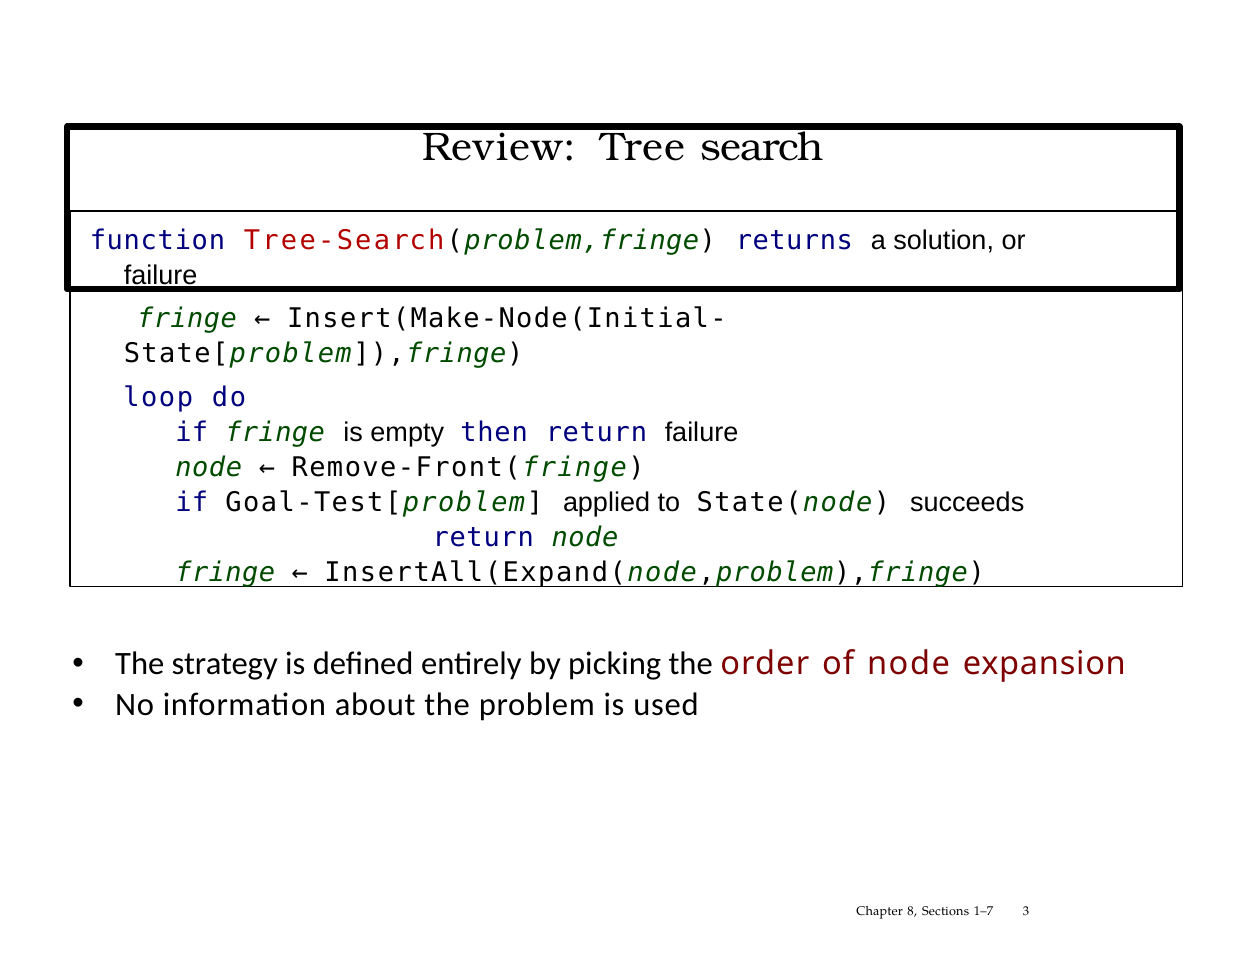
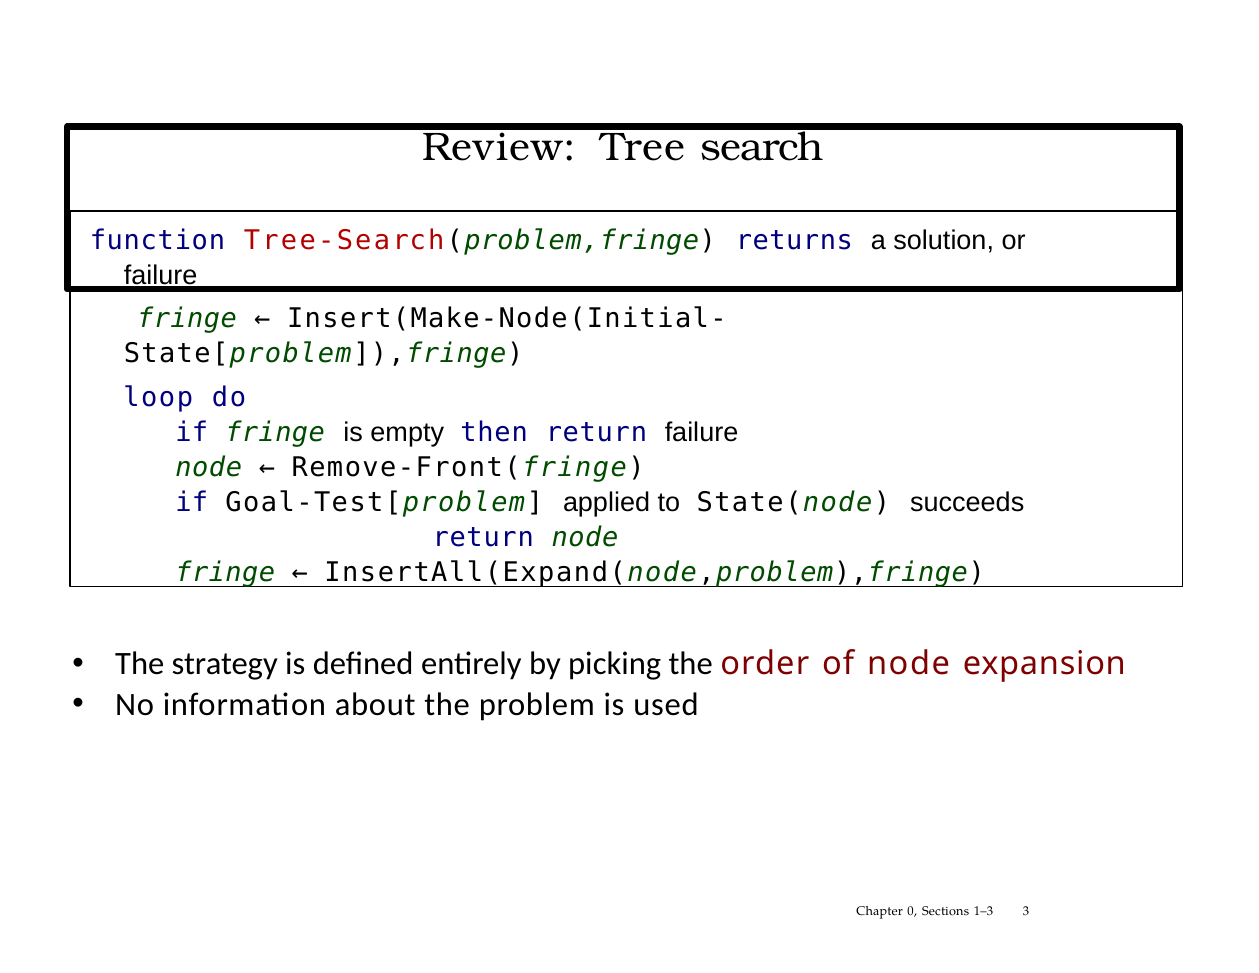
8: 8 -> 0 (912, 911)
1–7: 1–7 -> 1–3 (984, 911)
